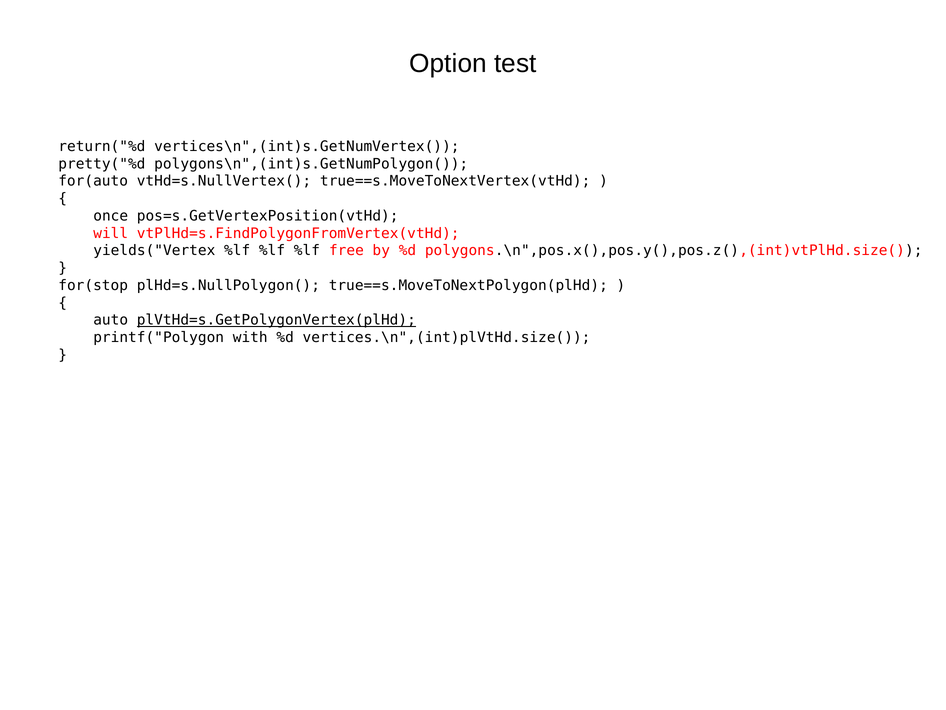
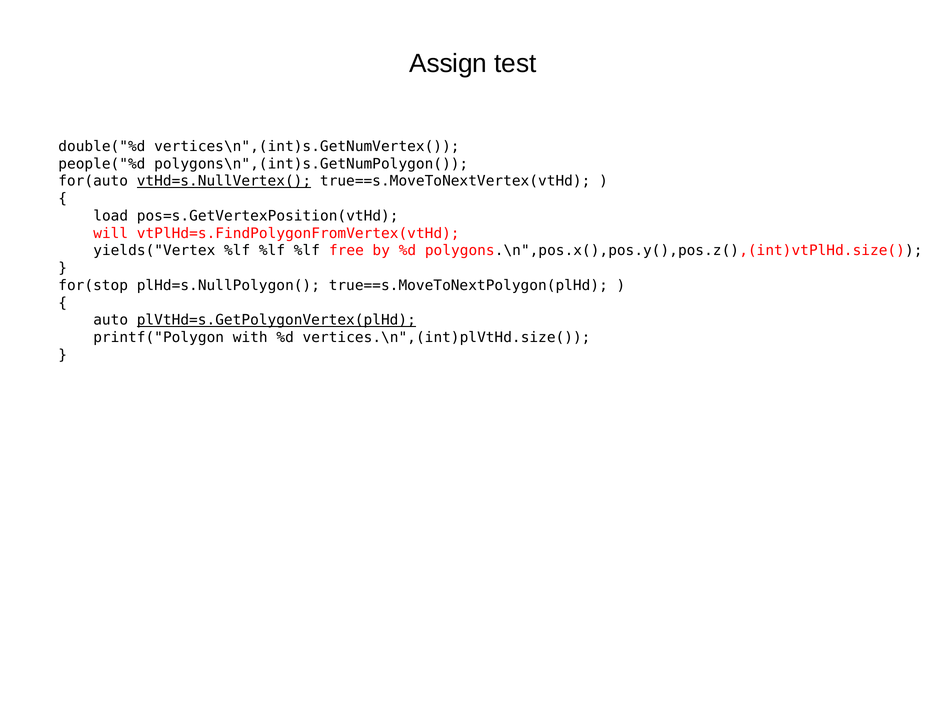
Option: Option -> Assign (448, 63)
return("%d: return("%d -> double("%d (102, 146)
pretty("%d: pretty("%d -> people("%d (102, 164)
vtHd=s.NullVertex( underline: none -> present (224, 181)
once: once -> load (111, 216)
